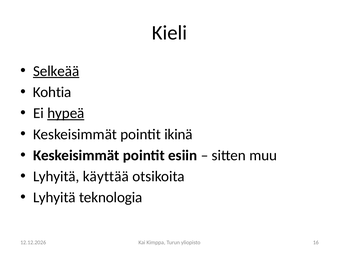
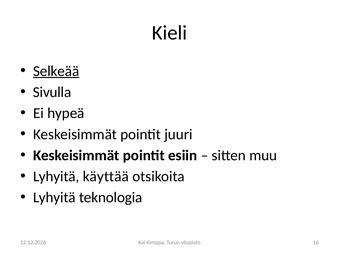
Kohtia: Kohtia -> Sivulla (52, 92)
hypeä underline: present -> none (66, 113)
ikinä: ikinä -> juuri (178, 134)
